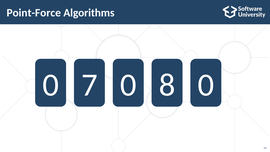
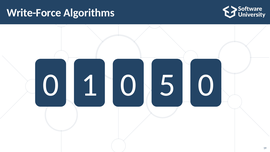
Point-Force: Point-Force -> Write-Force (34, 13)
7: 7 -> 1 (89, 85)
8: 8 -> 5 (167, 85)
